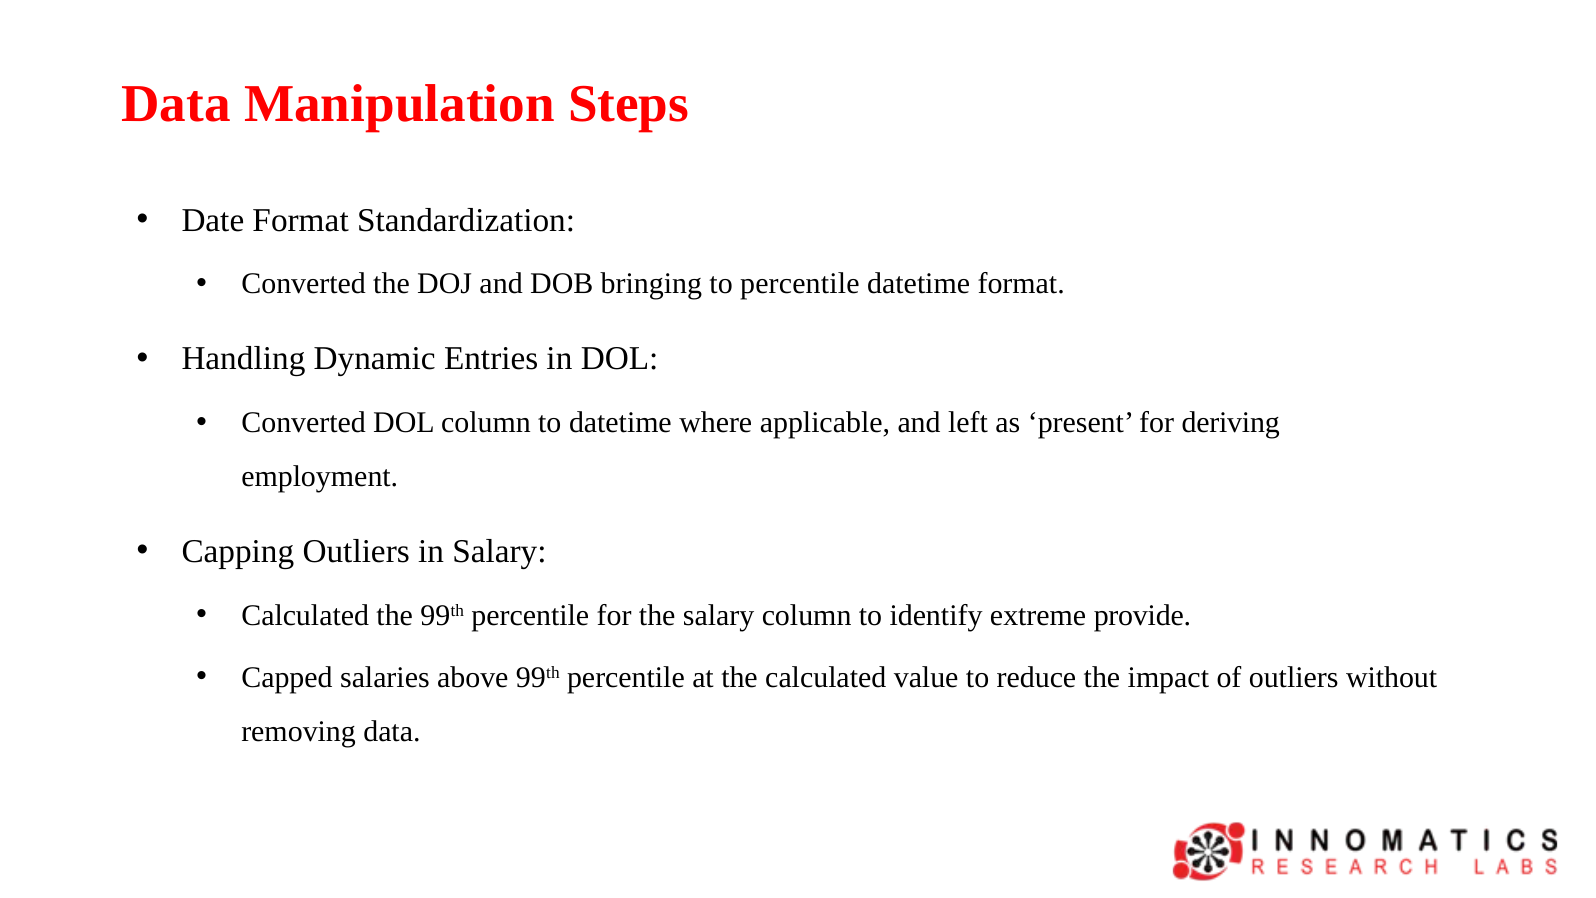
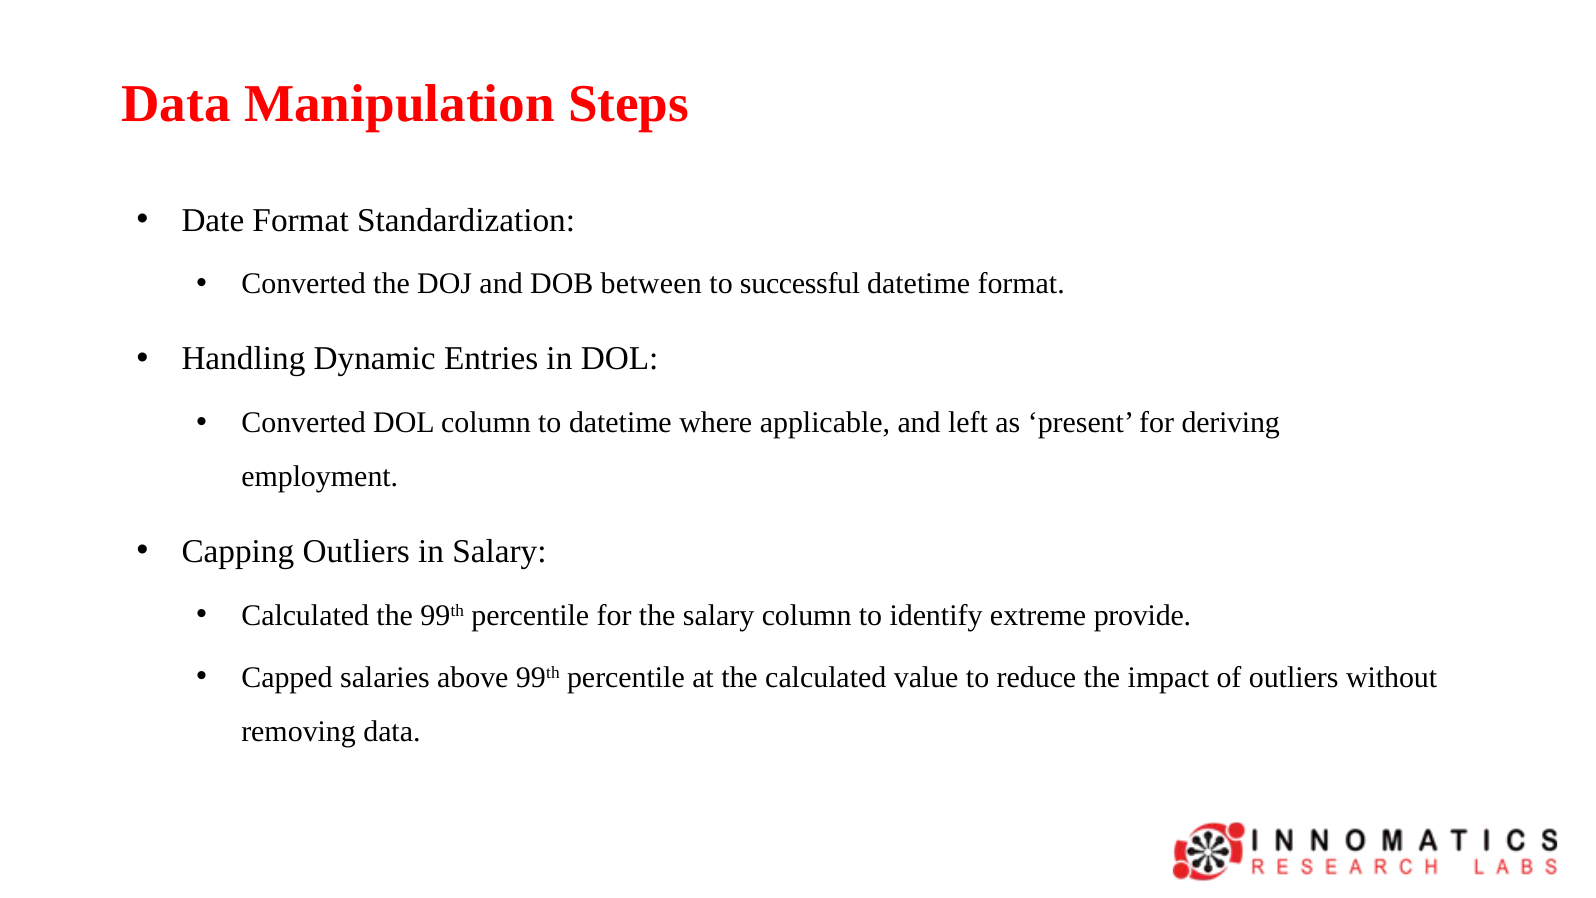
bringing: bringing -> between (651, 284)
to percentile: percentile -> successful (800, 284)
